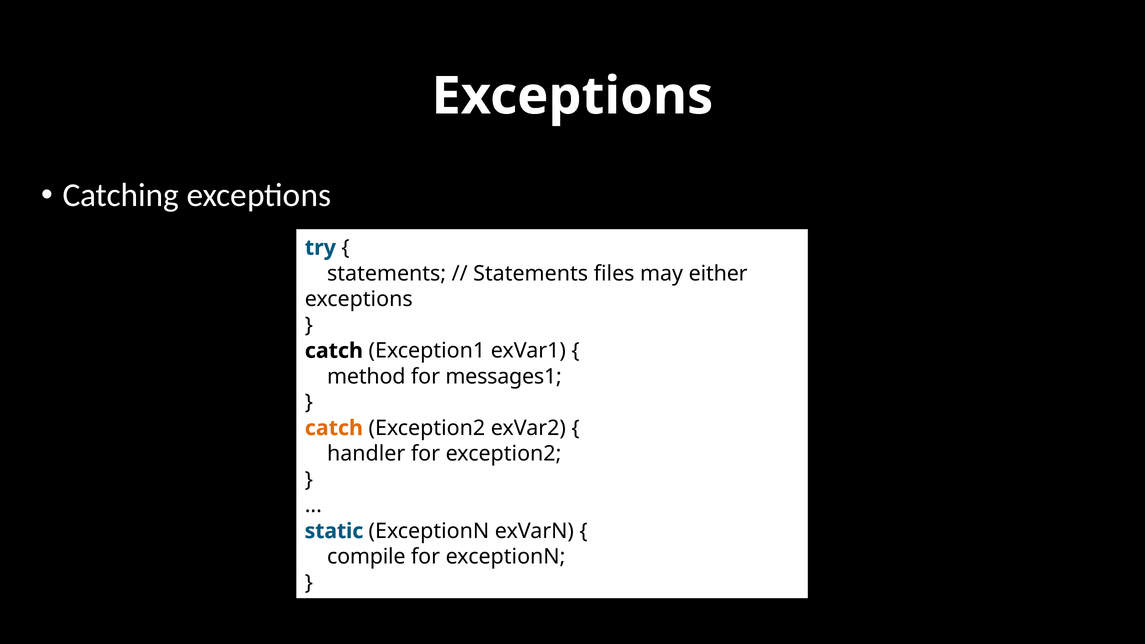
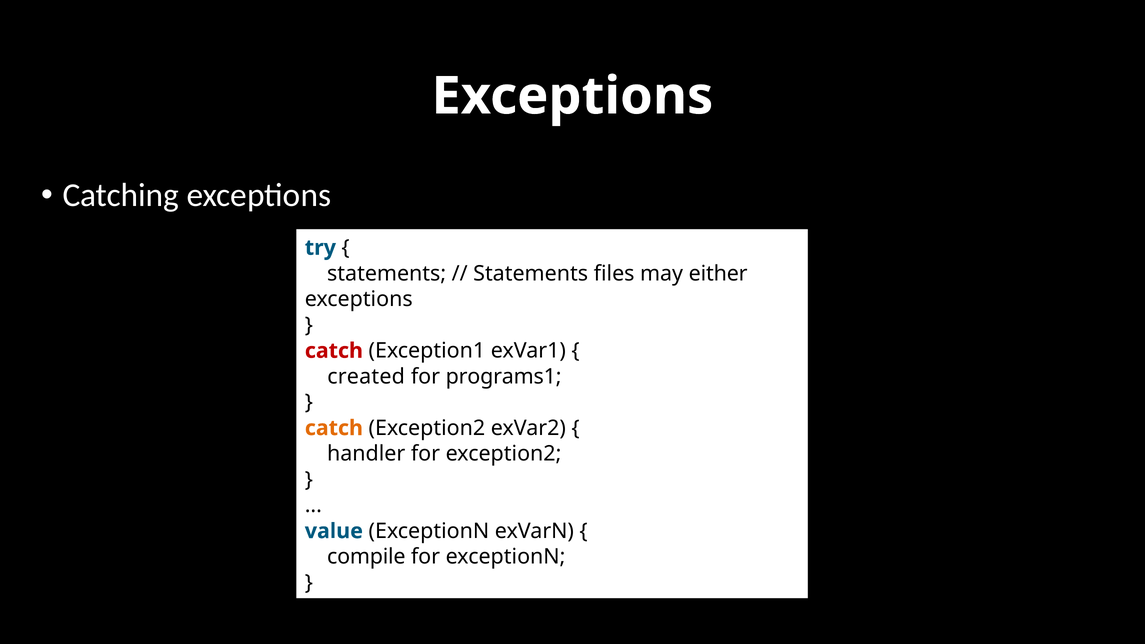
catch colour: black -> red (334, 351)
method: method -> created (366, 377)
messages1: messages1 -> programs1 (504, 377)
static: static -> value (334, 531)
